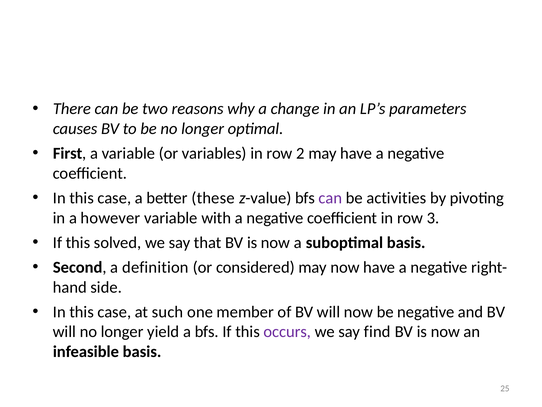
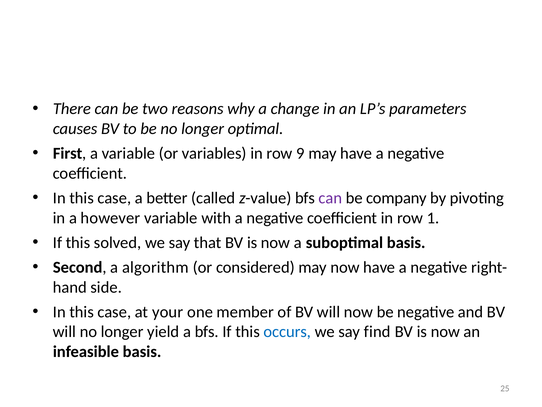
2: 2 -> 9 (300, 153)
these: these -> called (213, 198)
activities: activities -> company (396, 198)
3: 3 -> 1 (433, 218)
definition: definition -> algorithm (155, 267)
such: such -> your (168, 312)
occurs colour: purple -> blue (287, 331)
